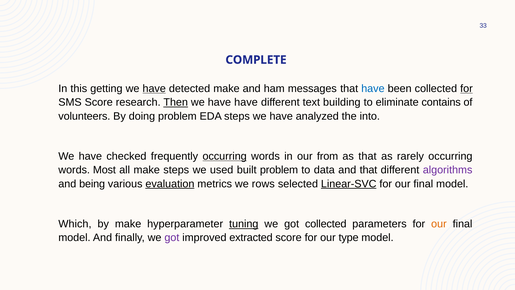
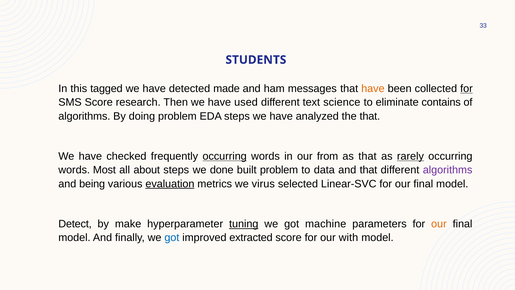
COMPLETE: COMPLETE -> STUDENTS (256, 60)
getting: getting -> tagged (106, 88)
have underline: present -> none (154, 88)
detected make: make -> made (227, 88)
have colour: blue -> orange (373, 88)
Then underline: present -> none (176, 102)
have have: have -> used (246, 102)
building: building -> science (342, 102)
volunteers: volunteers -> algorithms (84, 116)
the into: into -> that (370, 116)
rarely underline: none -> present (410, 156)
all make: make -> about (147, 170)
used: used -> done (222, 170)
rows: rows -> virus (263, 184)
Linear-SVC underline: present -> none (349, 184)
Which: Which -> Detect (75, 224)
got collected: collected -> machine (326, 224)
got colour: purple -> blue (172, 237)
type: type -> with (348, 237)
